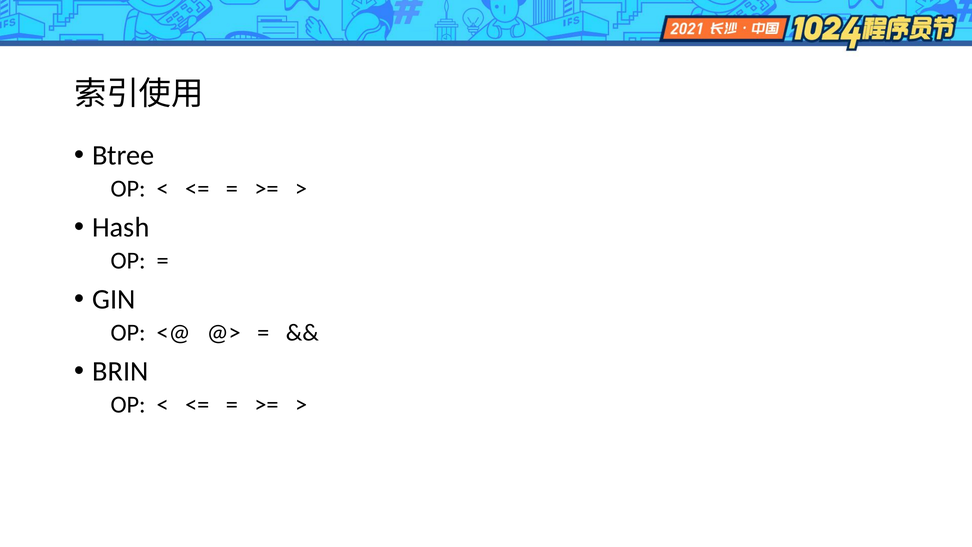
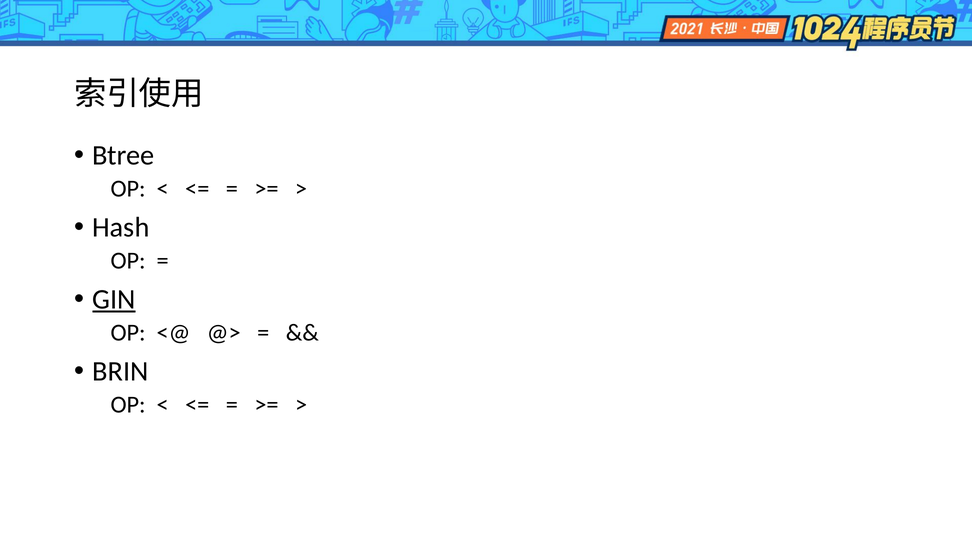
GIN underline: none -> present (114, 299)
